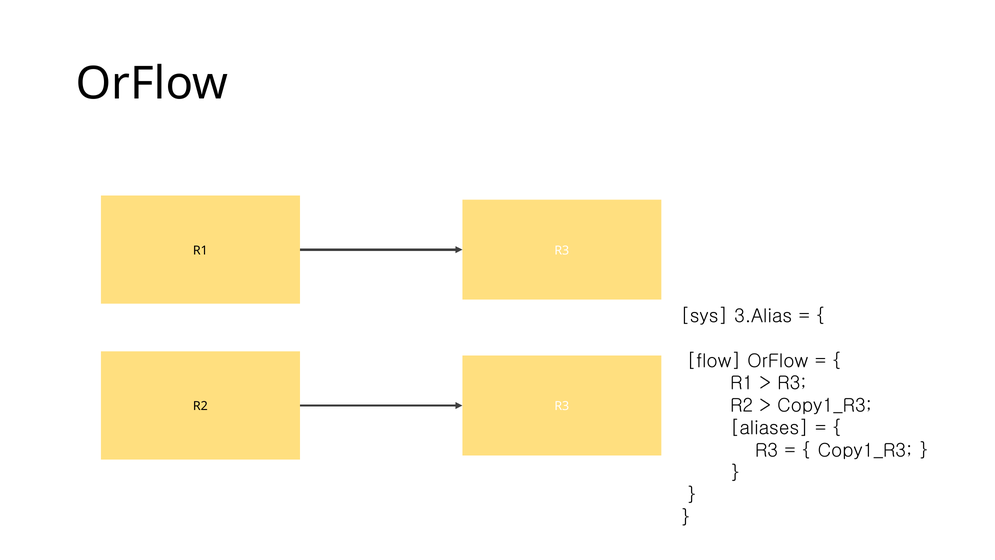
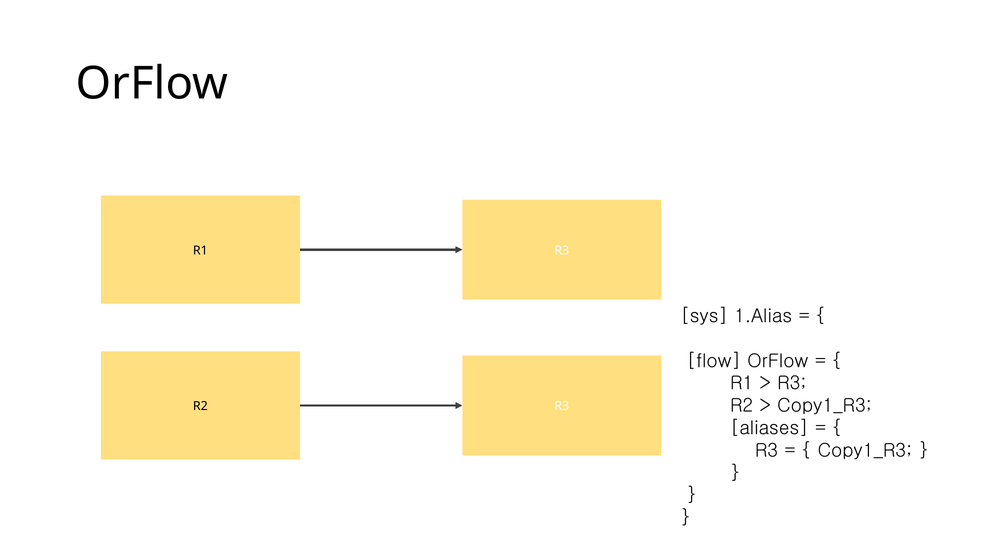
3.Alias: 3.Alias -> 1.Alias (763, 316)
